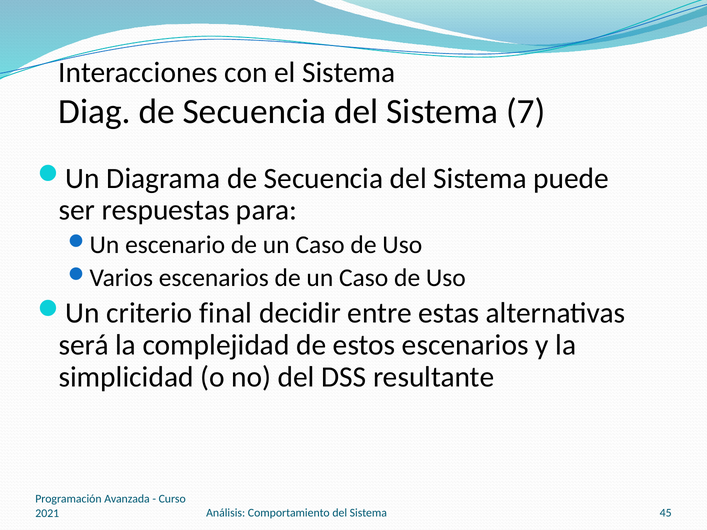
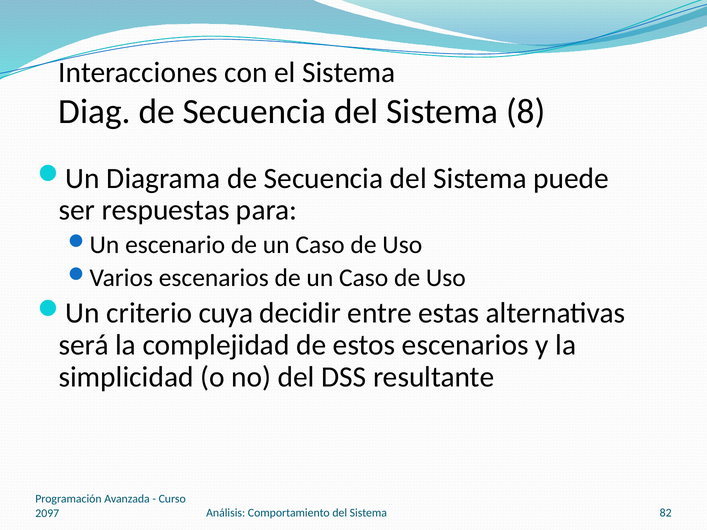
7: 7 -> 8 (526, 112)
final: final -> cuya (226, 313)
45: 45 -> 82 (666, 513)
2021: 2021 -> 2097 (47, 513)
